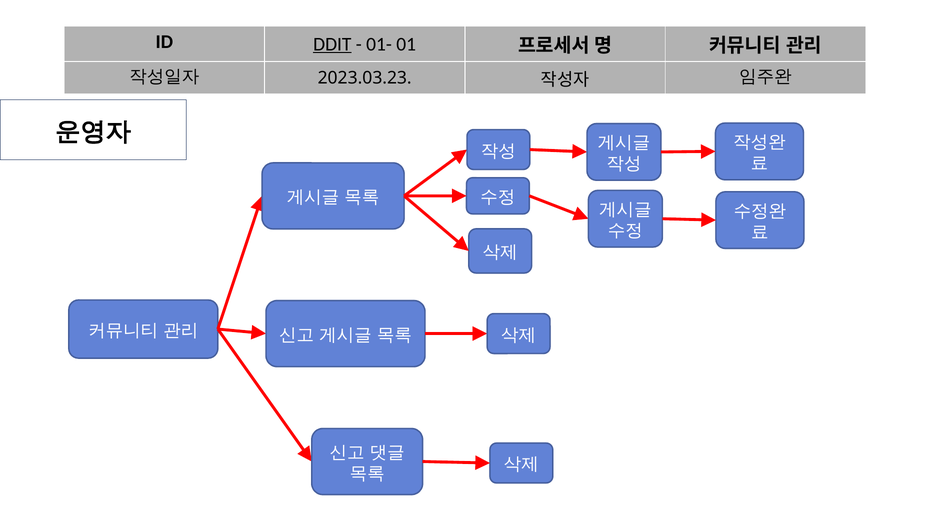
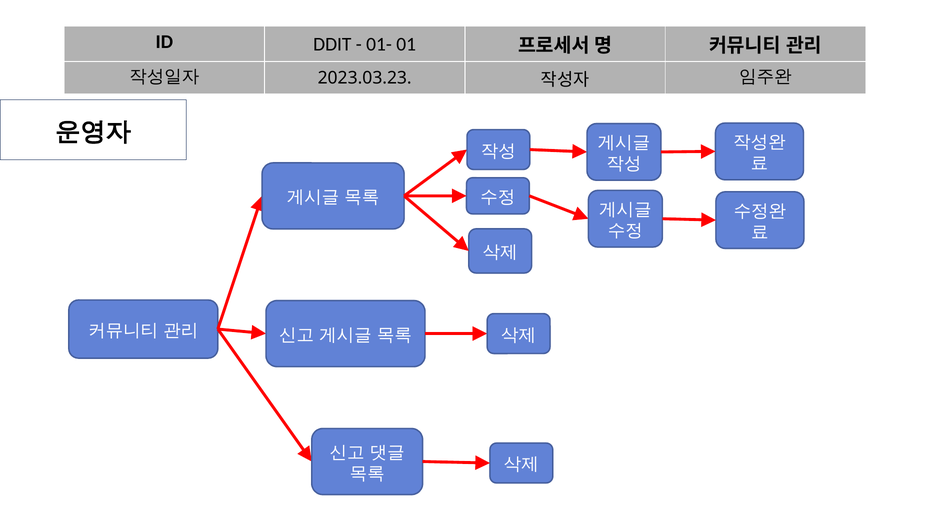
DDIT underline: present -> none (332, 44)
